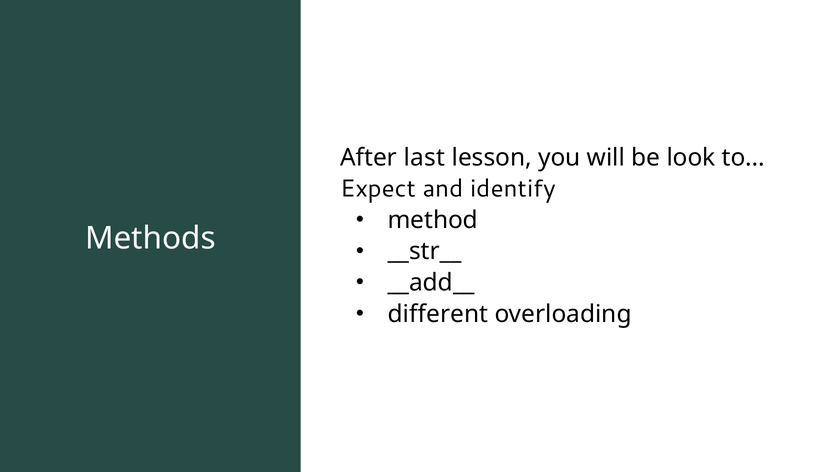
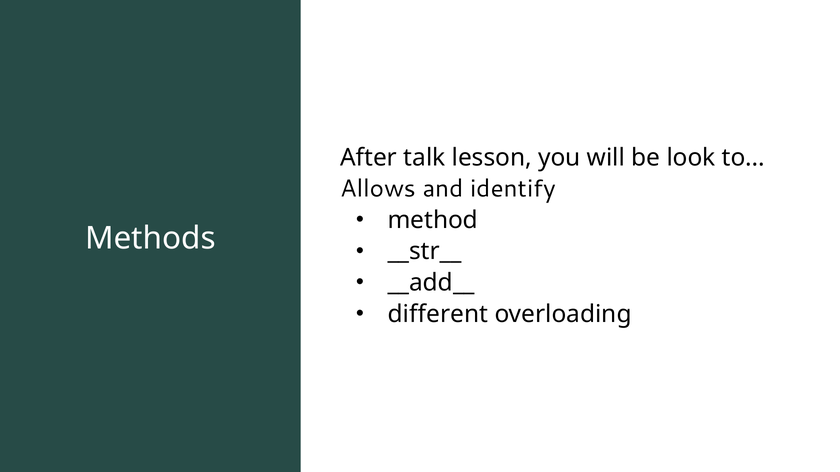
last: last -> talk (424, 158)
Expect: Expect -> Allows (378, 189)
